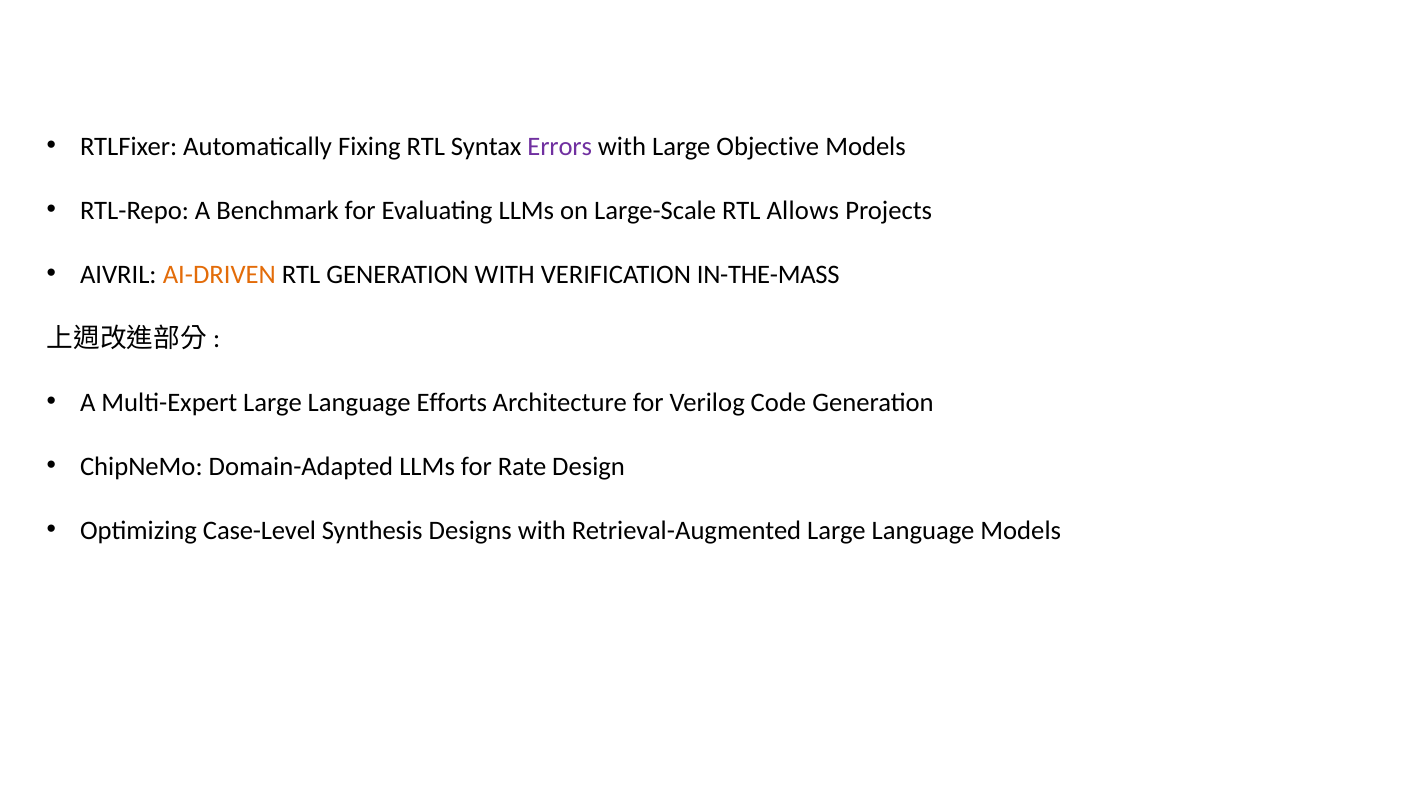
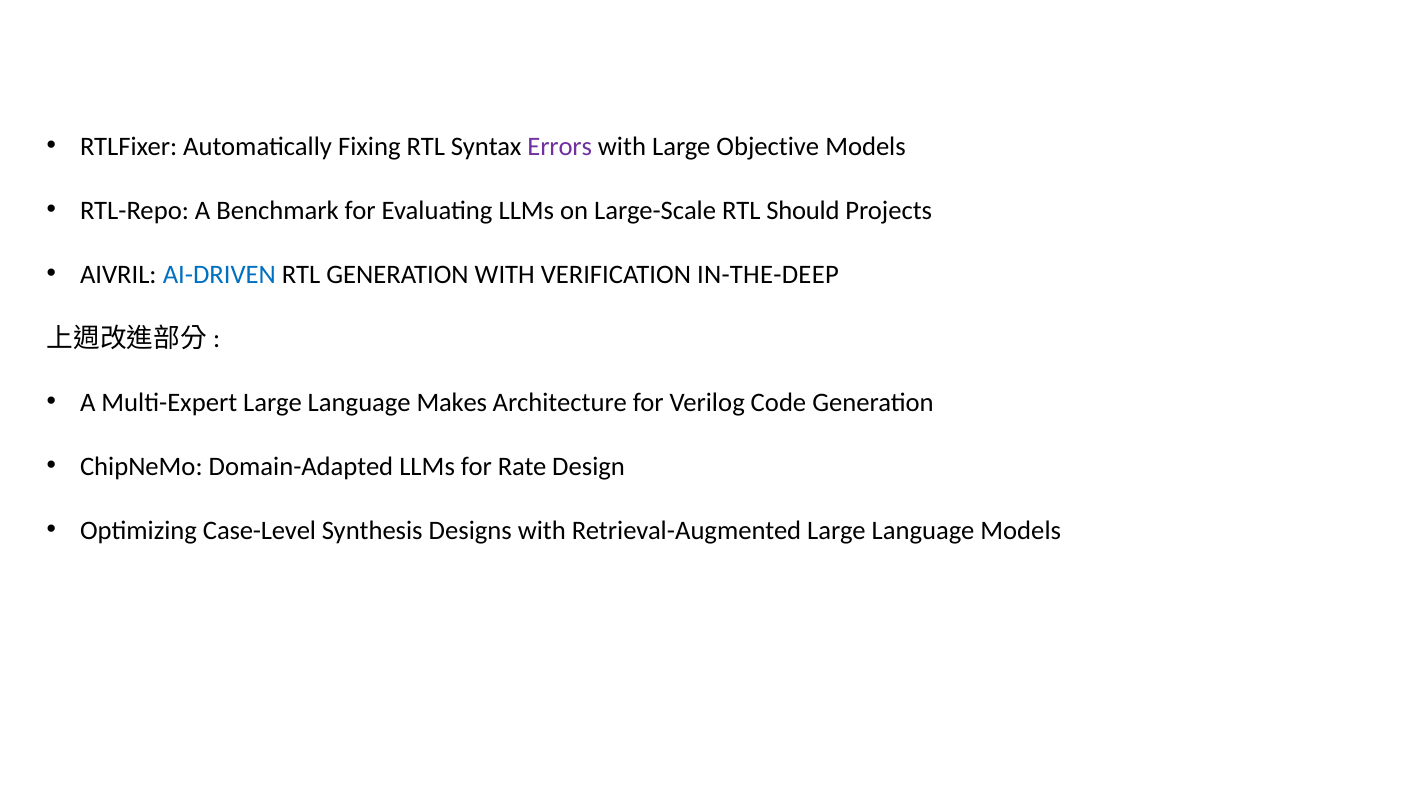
Allows: Allows -> Should (803, 210)
AI-DRIVEN colour: orange -> blue (219, 274)
IN-THE-MASS: IN-THE-MASS -> IN-THE-DEEP (768, 274)
Efforts: Efforts -> Makes (452, 402)
